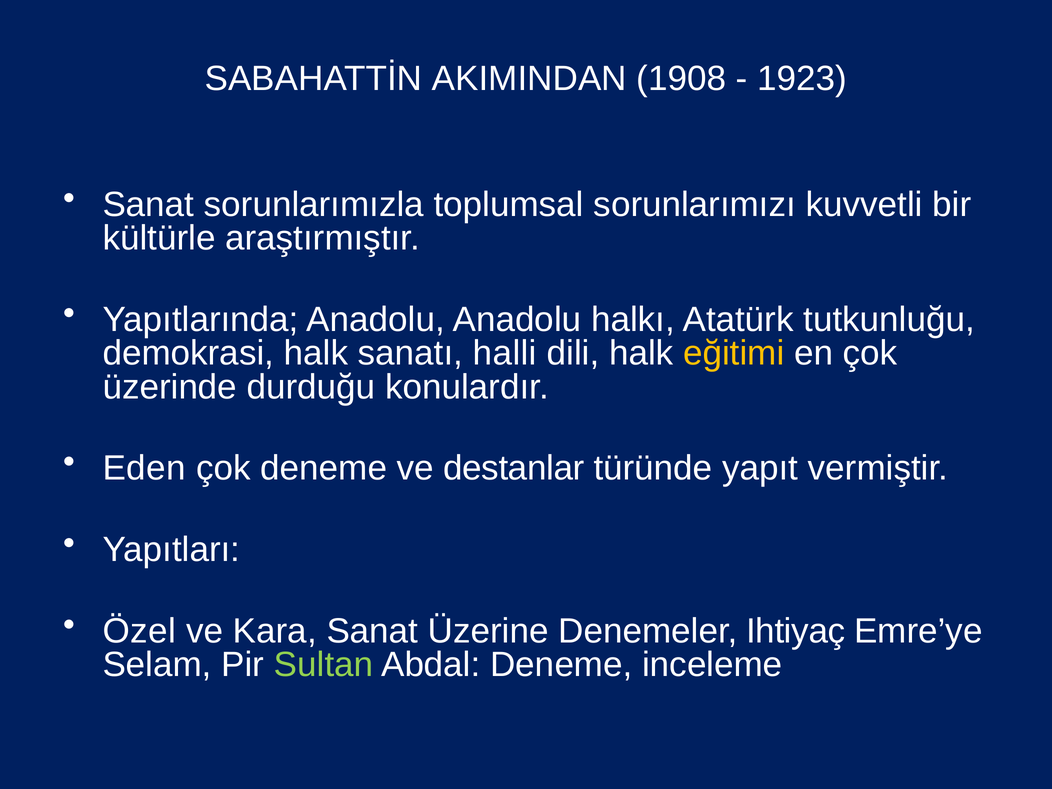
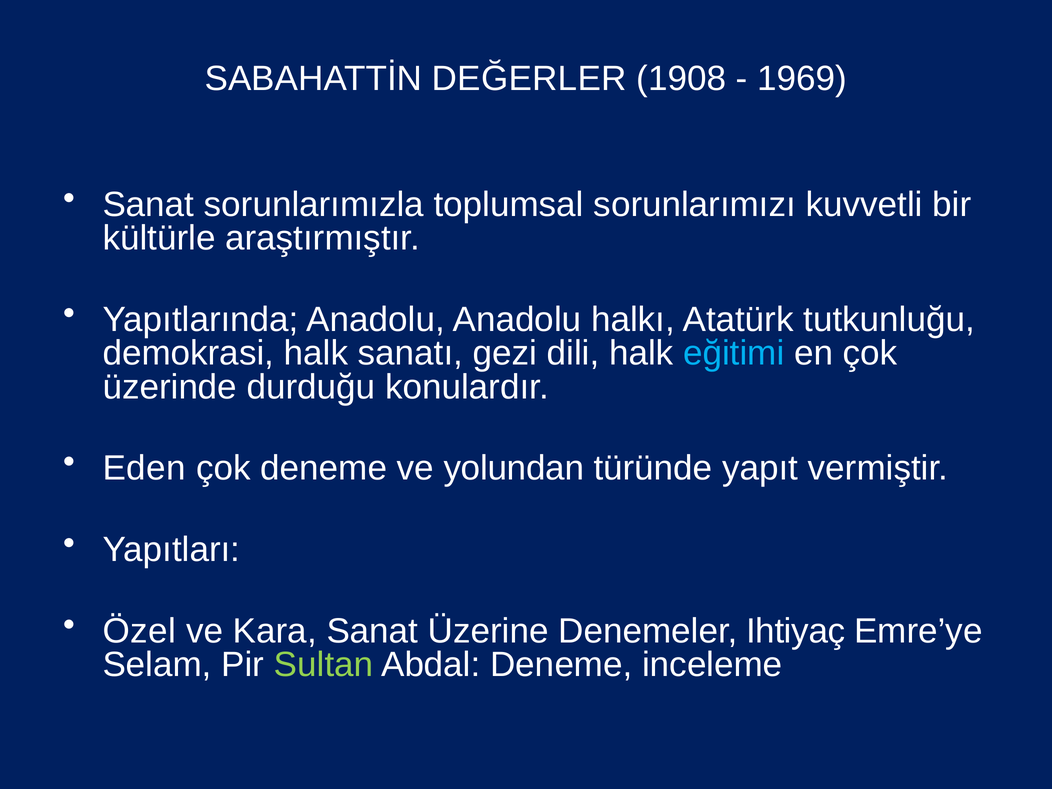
AKIMINDAN: AKIMINDAN -> DEĞERLER (529, 79)
1923: 1923 -> 1969 (802, 79)
halli: halli -> gezi (505, 353)
eğitimi colour: yellow -> light blue (734, 353)
destanlar: destanlar -> yolundan (514, 468)
